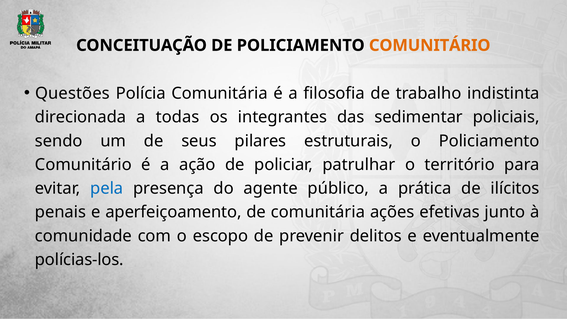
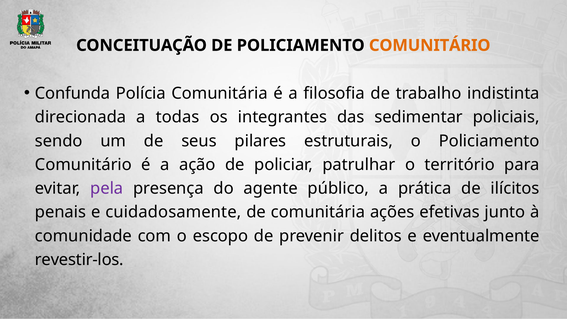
Questões: Questões -> Confunda (73, 93)
pela colour: blue -> purple (107, 188)
aperfeiçoamento: aperfeiçoamento -> cuidadosamente (173, 212)
polícias-los: polícias-los -> revestir-los (79, 260)
